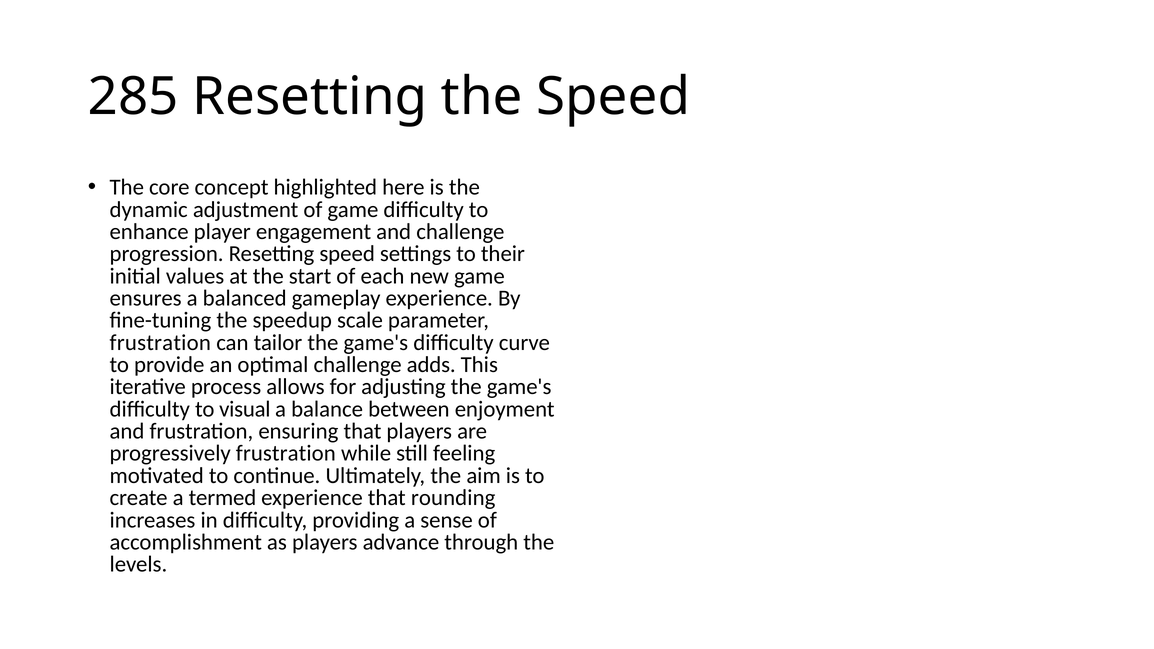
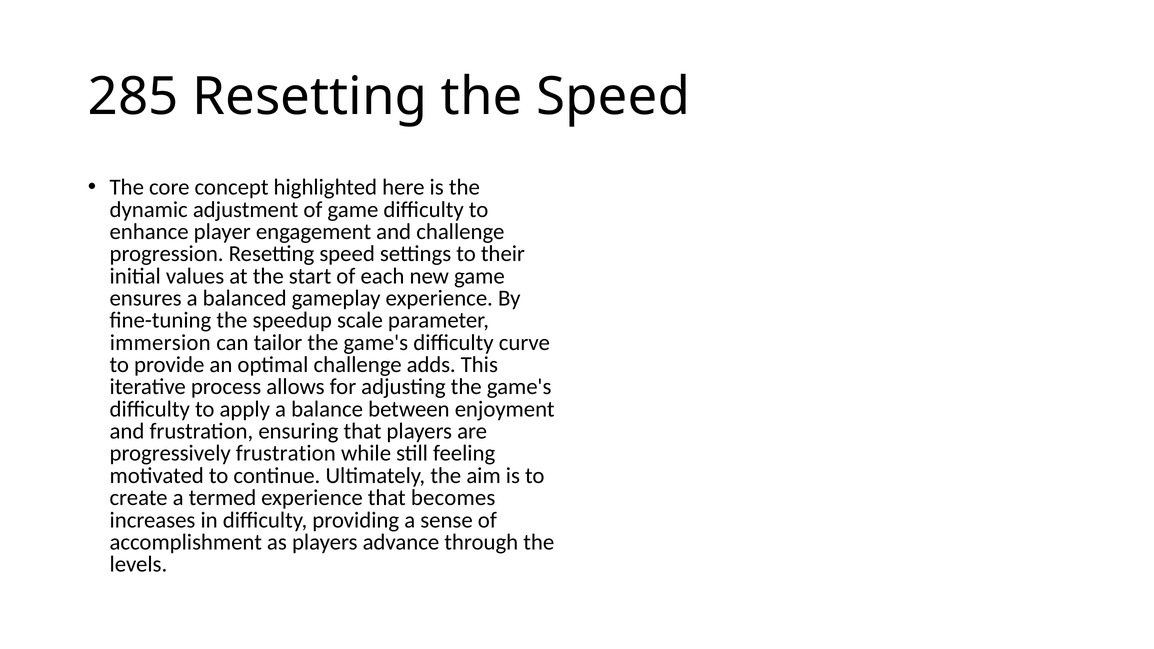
frustration: frustration -> immersion (160, 343)
visual: visual -> apply (245, 409)
rounding: rounding -> becomes (453, 498)
